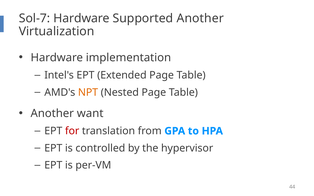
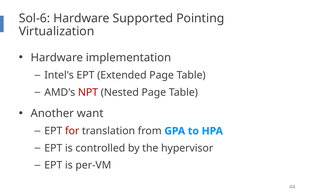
Sol-7: Sol-7 -> Sol-6 (35, 18)
Supported Another: Another -> Pointing (200, 18)
NPT colour: orange -> red (88, 92)
